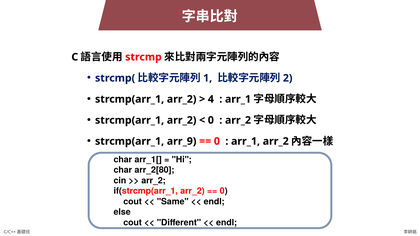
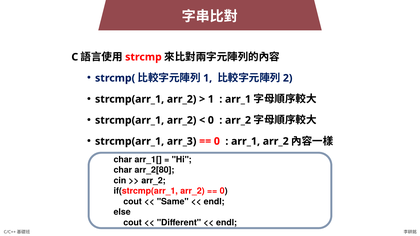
4: 4 -> 1 (211, 99)
arr_9: arr_9 -> arr_3 (182, 141)
